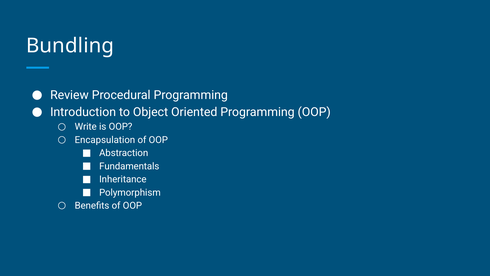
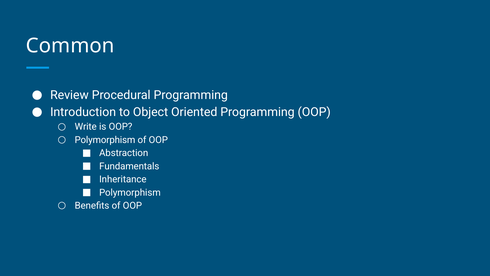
Bundling: Bundling -> Common (70, 46)
Encapsulation: Encapsulation -> Polymorphism (105, 140)
